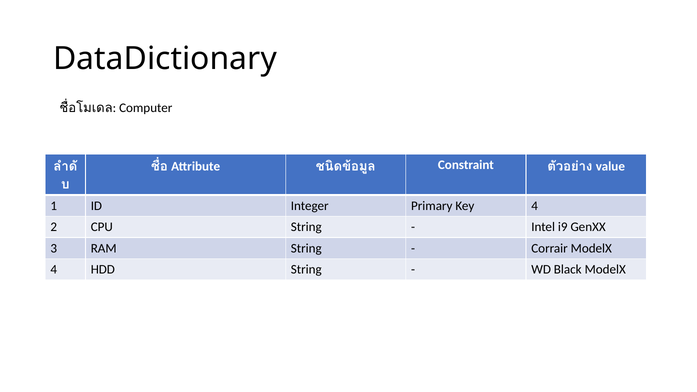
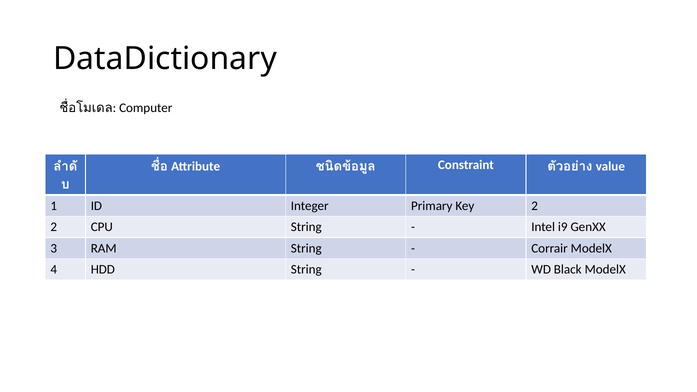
Key 4: 4 -> 2 (535, 206)
